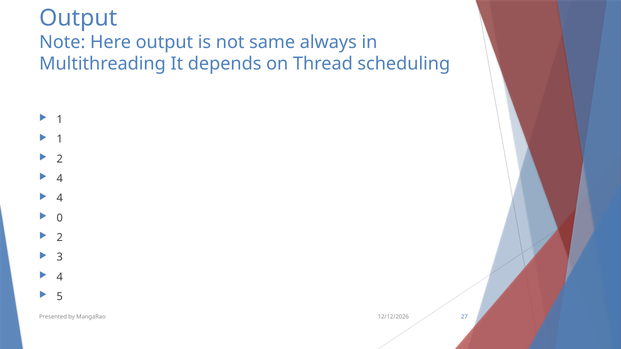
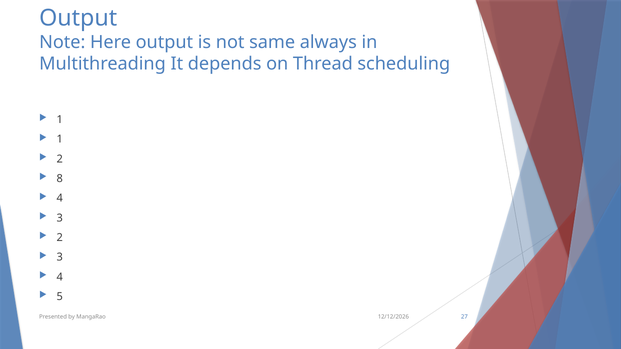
4: 4 -> 8 (60, 179)
0: 0 -> 3 (60, 218)
